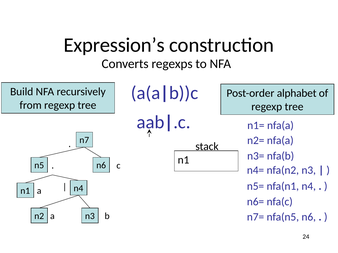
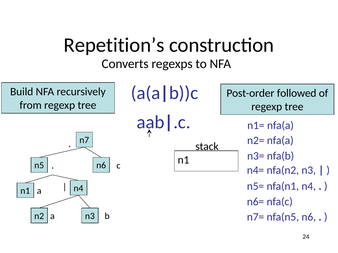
Expression’s: Expression’s -> Repetition’s (114, 45)
alphabet: alphabet -> followed (297, 93)
